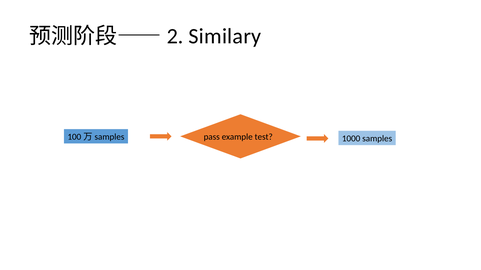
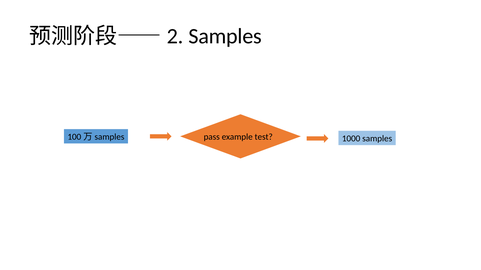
Similary: Similary -> Samples (225, 36)
